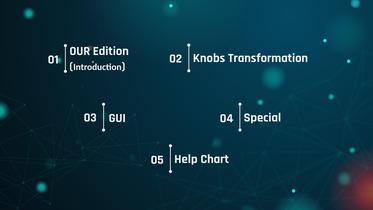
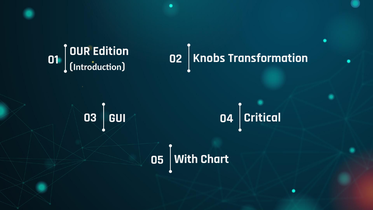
Special: Special -> Critical (262, 117)
Help: Help -> With (186, 159)
